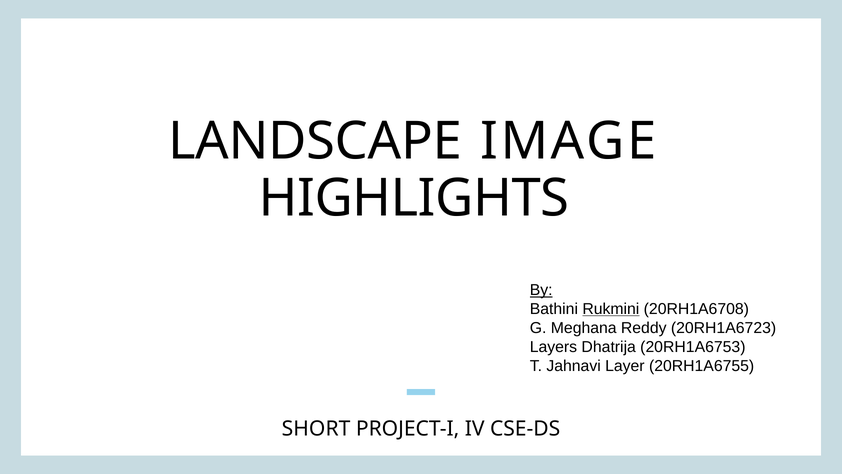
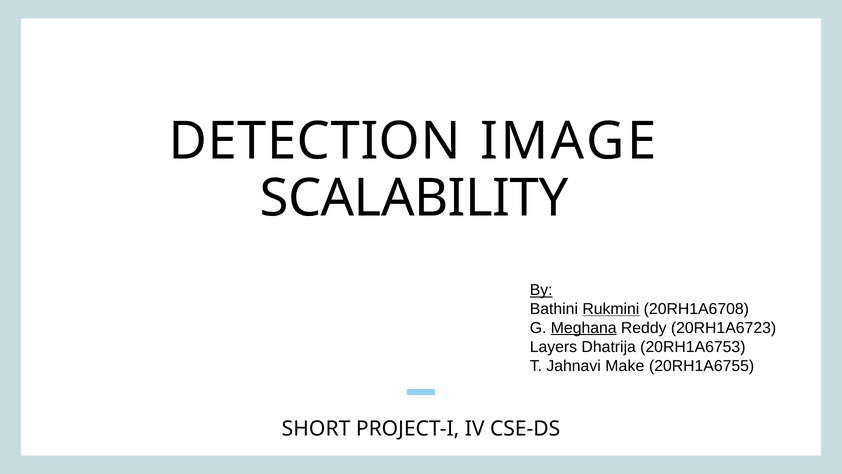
LANDSCAPE: LANDSCAPE -> DETECTION (315, 141)
HIGHLIGHTS: HIGHLIGHTS -> SCALABILITY (414, 198)
Meghana underline: none -> present (584, 328)
Layer: Layer -> Make (625, 366)
